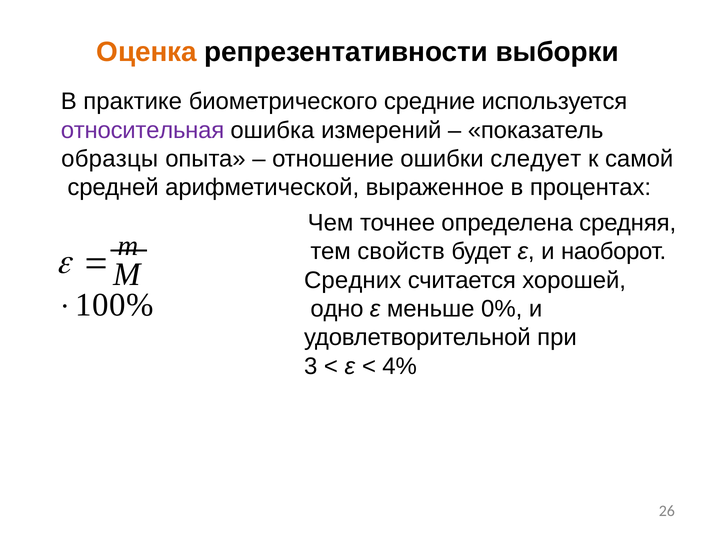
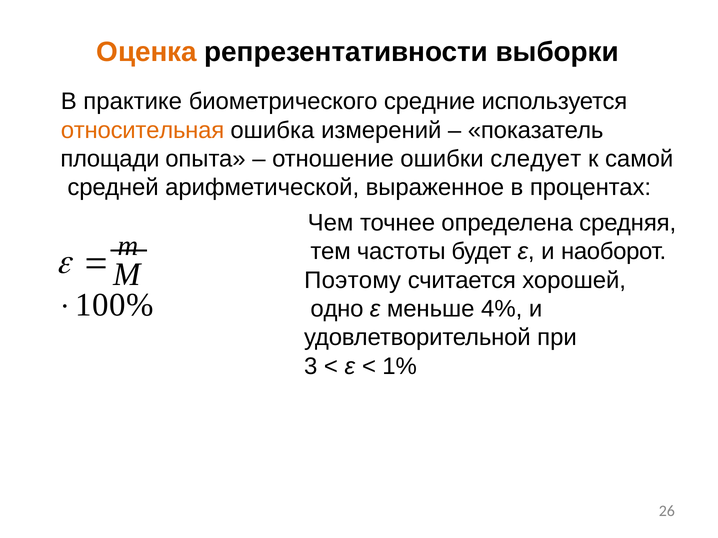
относительная colour: purple -> orange (143, 130)
образцы: образцы -> площади (110, 159)
свойств: свойств -> частоты (401, 252)
Средних: Средних -> Поэтому (353, 280)
0%: 0% -> 4% (502, 309)
4%: 4% -> 1% (400, 367)
